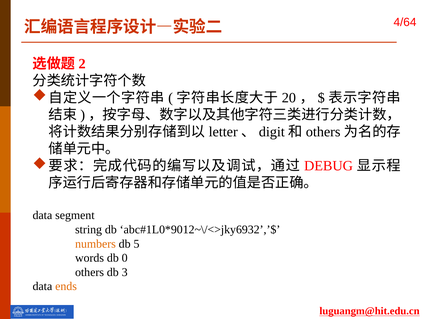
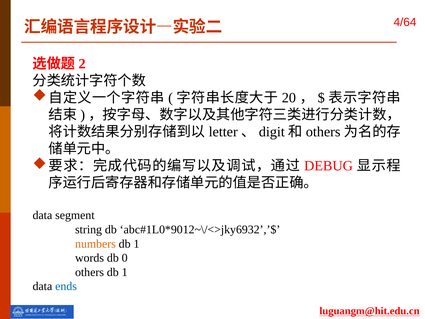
5: 5 -> 1 (136, 244)
others db 3: 3 -> 1 (125, 272)
ends colour: orange -> blue (66, 286)
